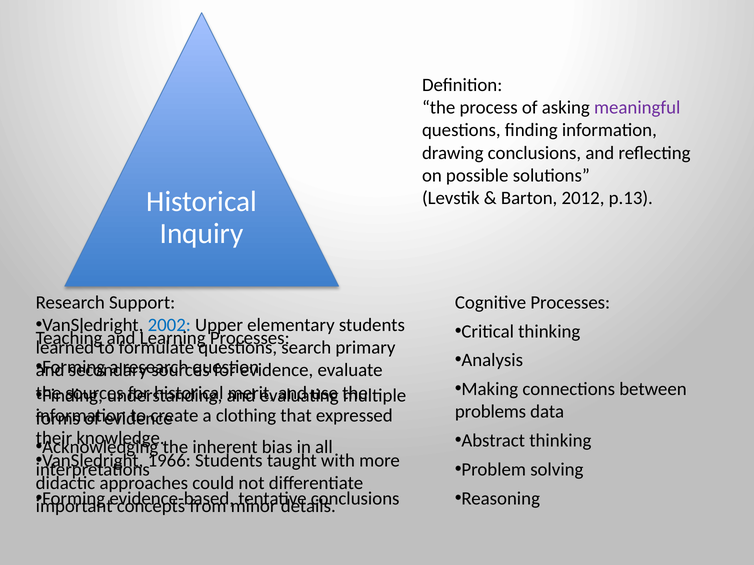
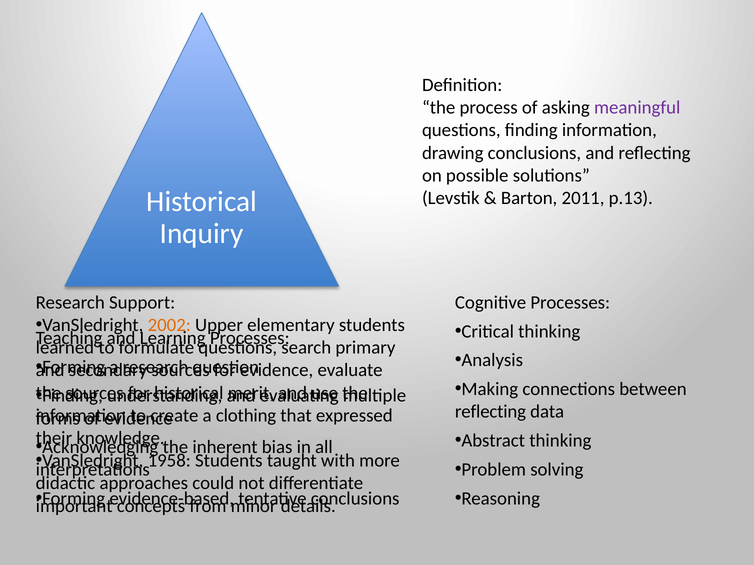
2012: 2012 -> 2011 (583, 198)
2002 colour: blue -> orange (169, 325)
problems: problems -> reflecting (491, 412)
1966: 1966 -> 1958 (169, 461)
